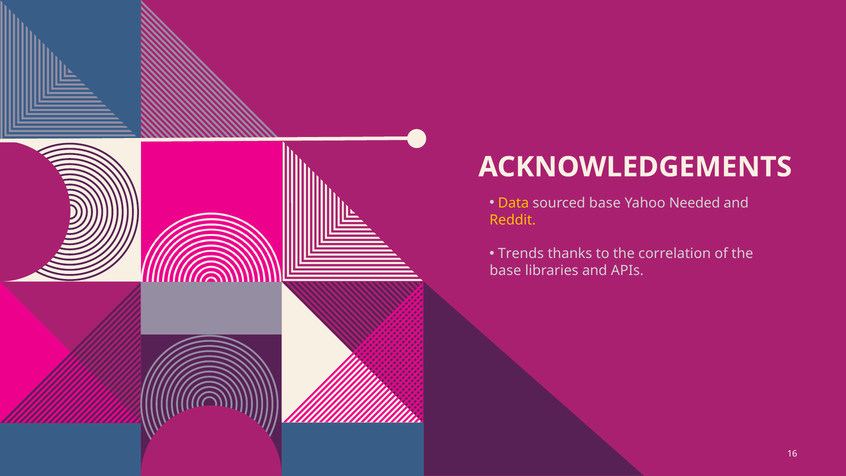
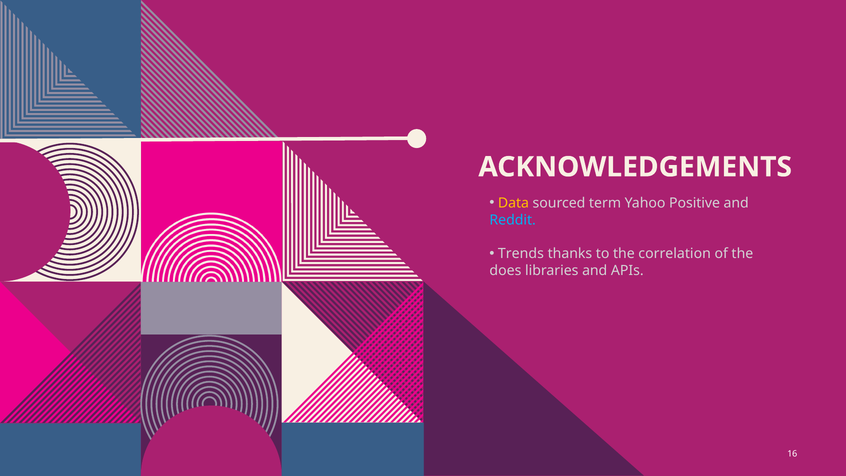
sourced base: base -> term (605, 203)
Needed: Needed -> Positive (695, 203)
Reddit colour: yellow -> light blue (513, 220)
base: base -> does (505, 271)
